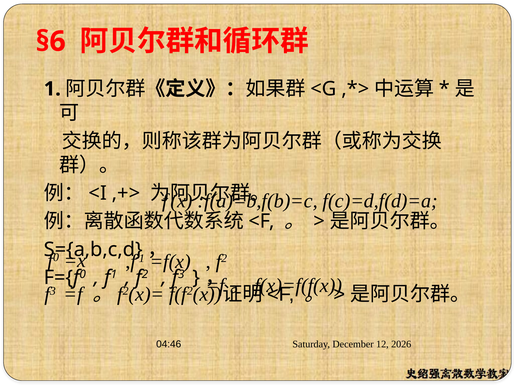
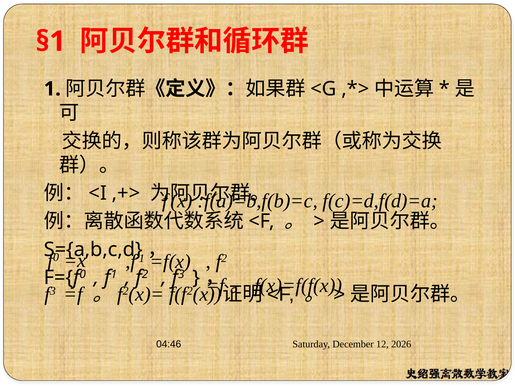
§6: §6 -> §1 (51, 41)
